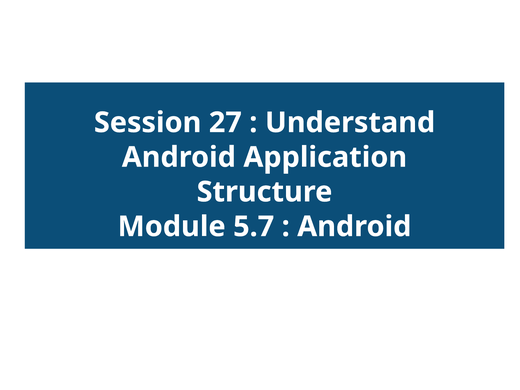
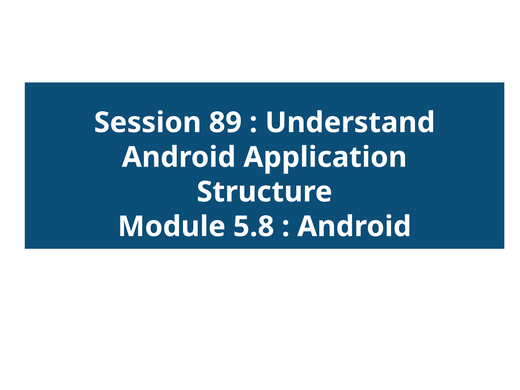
27: 27 -> 89 (225, 123)
5.7: 5.7 -> 5.8 (254, 227)
